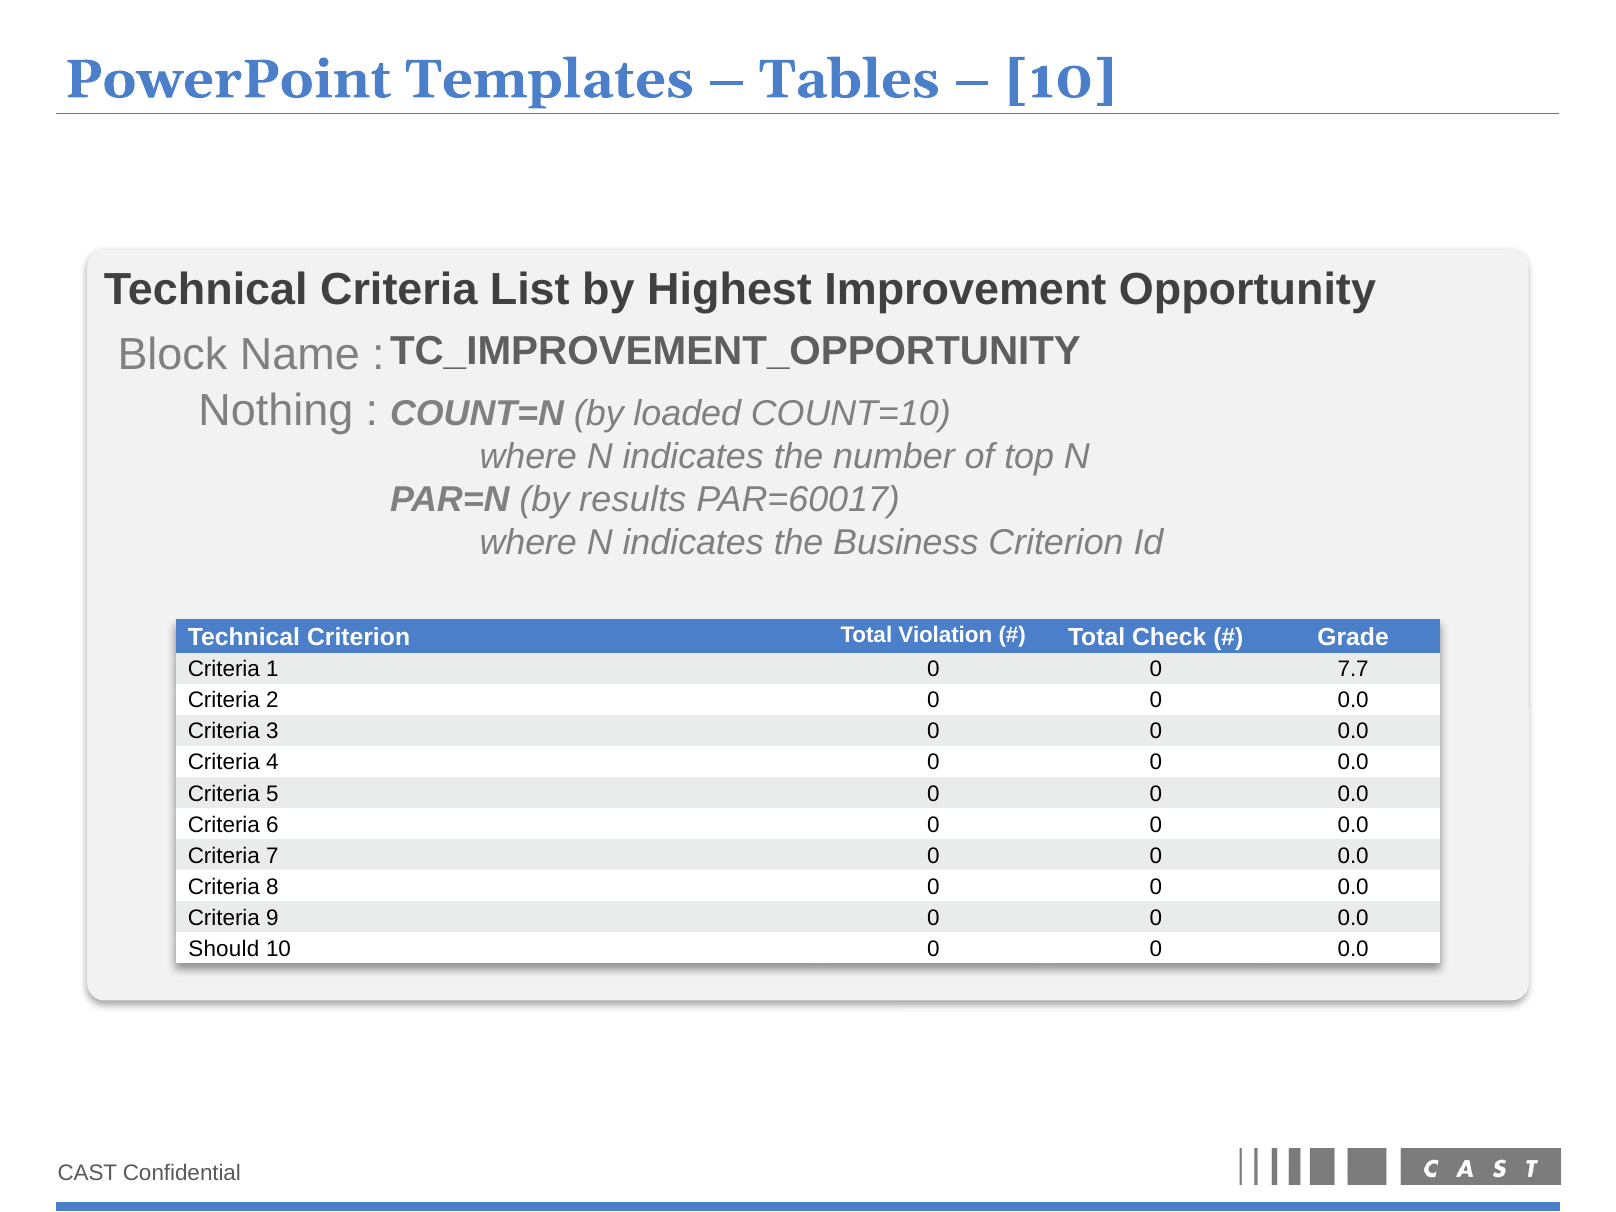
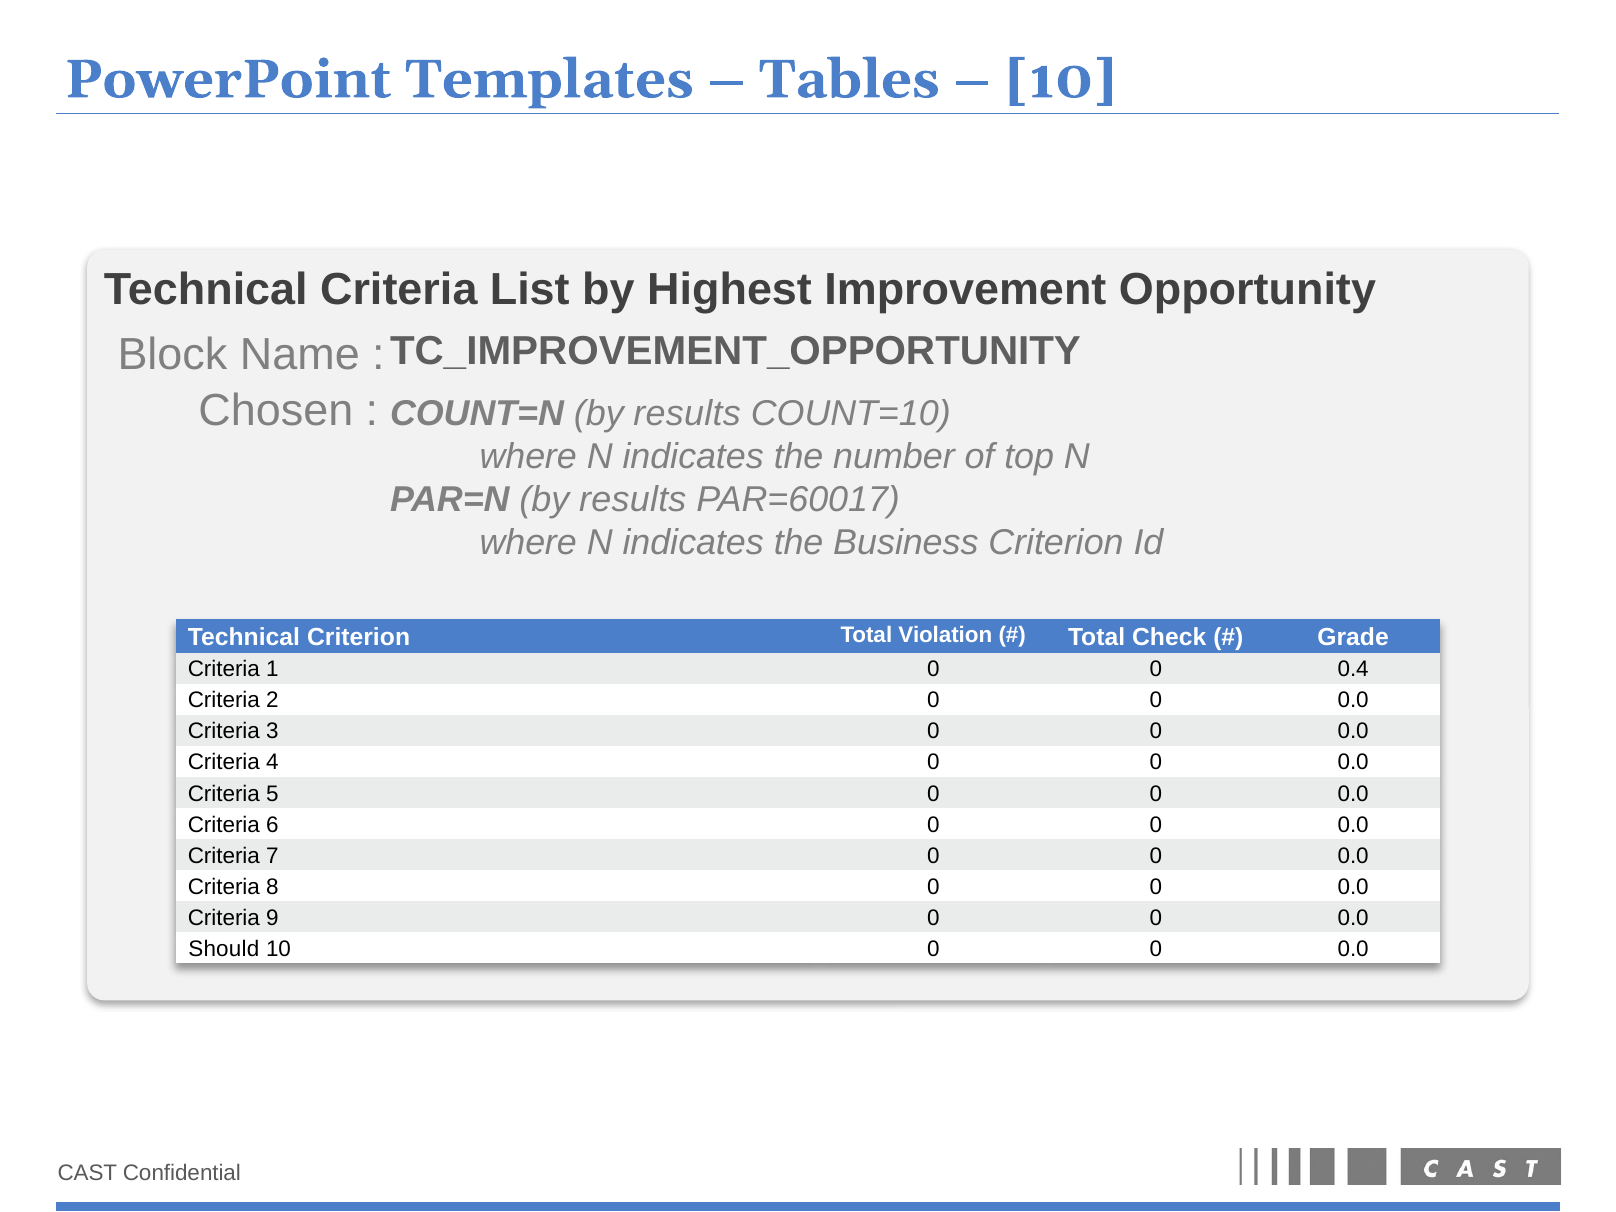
Nothing: Nothing -> Chosen (276, 411)
COUNT=N by loaded: loaded -> results (687, 414)
7.7: 7.7 -> 0.4 (1353, 669)
